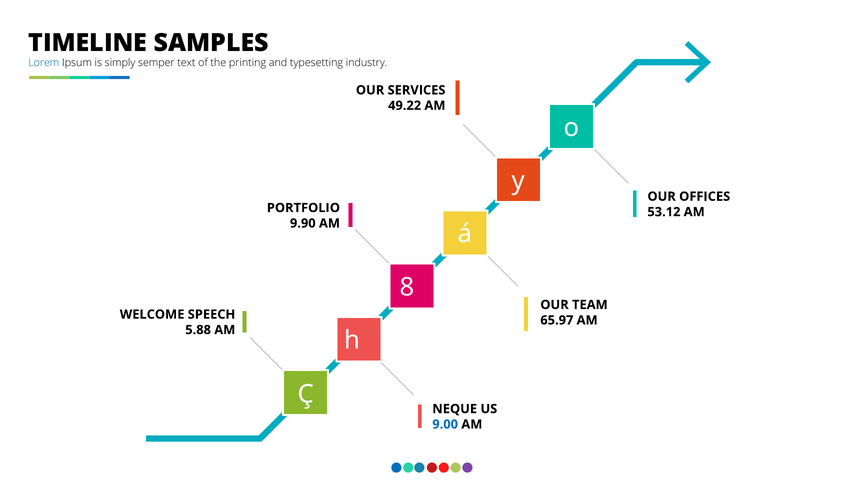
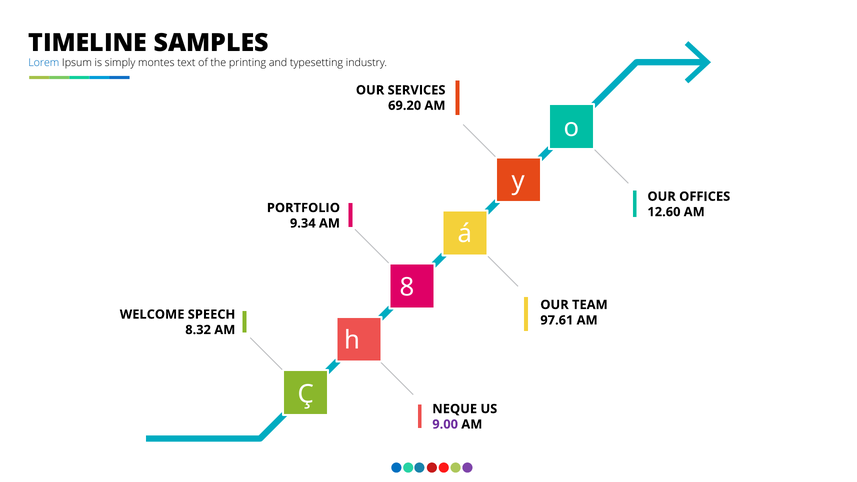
semper: semper -> montes (156, 63)
49.22: 49.22 -> 69.20 (405, 106)
53.12: 53.12 -> 12.60 (664, 212)
9.90: 9.90 -> 9.34 (303, 223)
65.97: 65.97 -> 97.61 (557, 320)
5.88: 5.88 -> 8.32 (198, 330)
9.00 colour: blue -> purple (445, 424)
